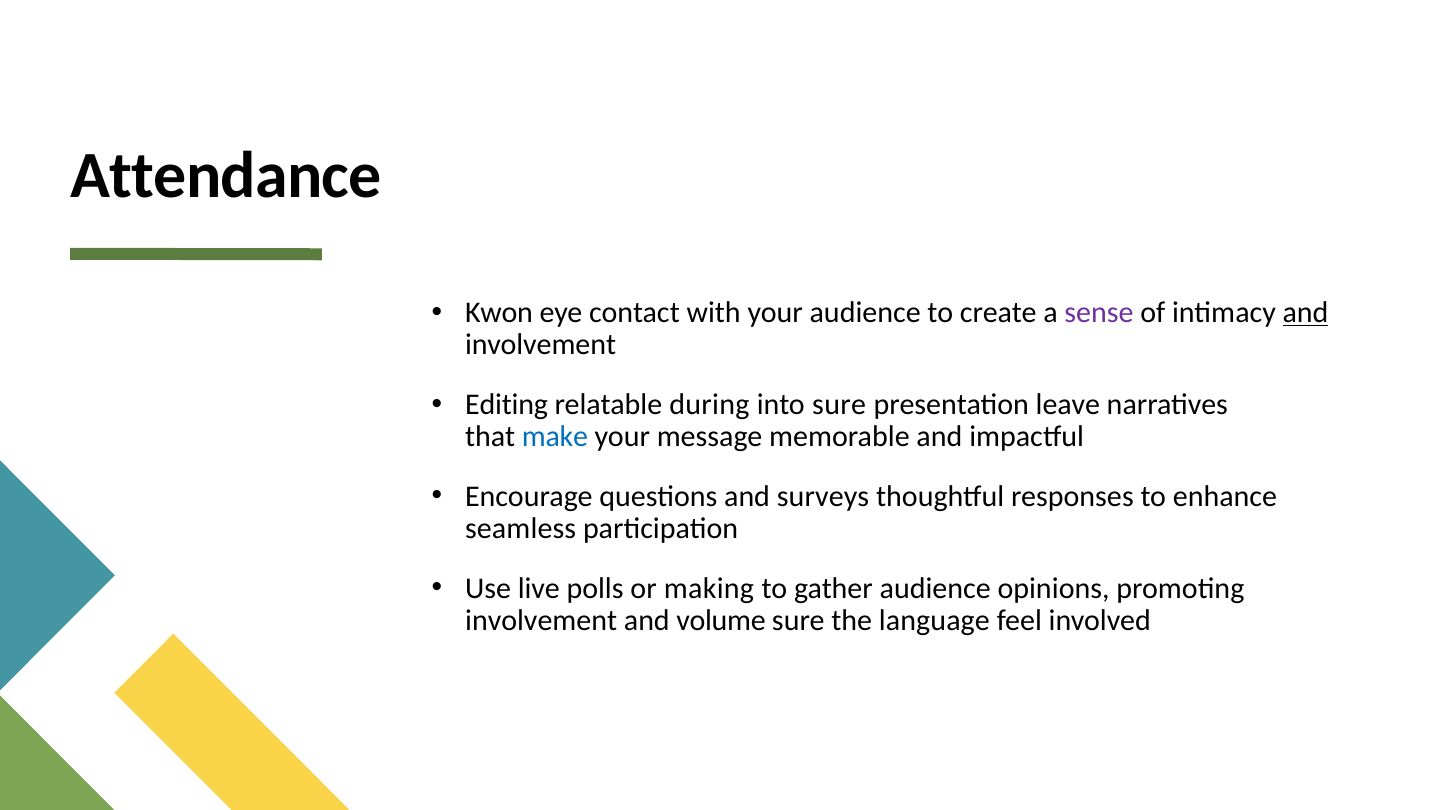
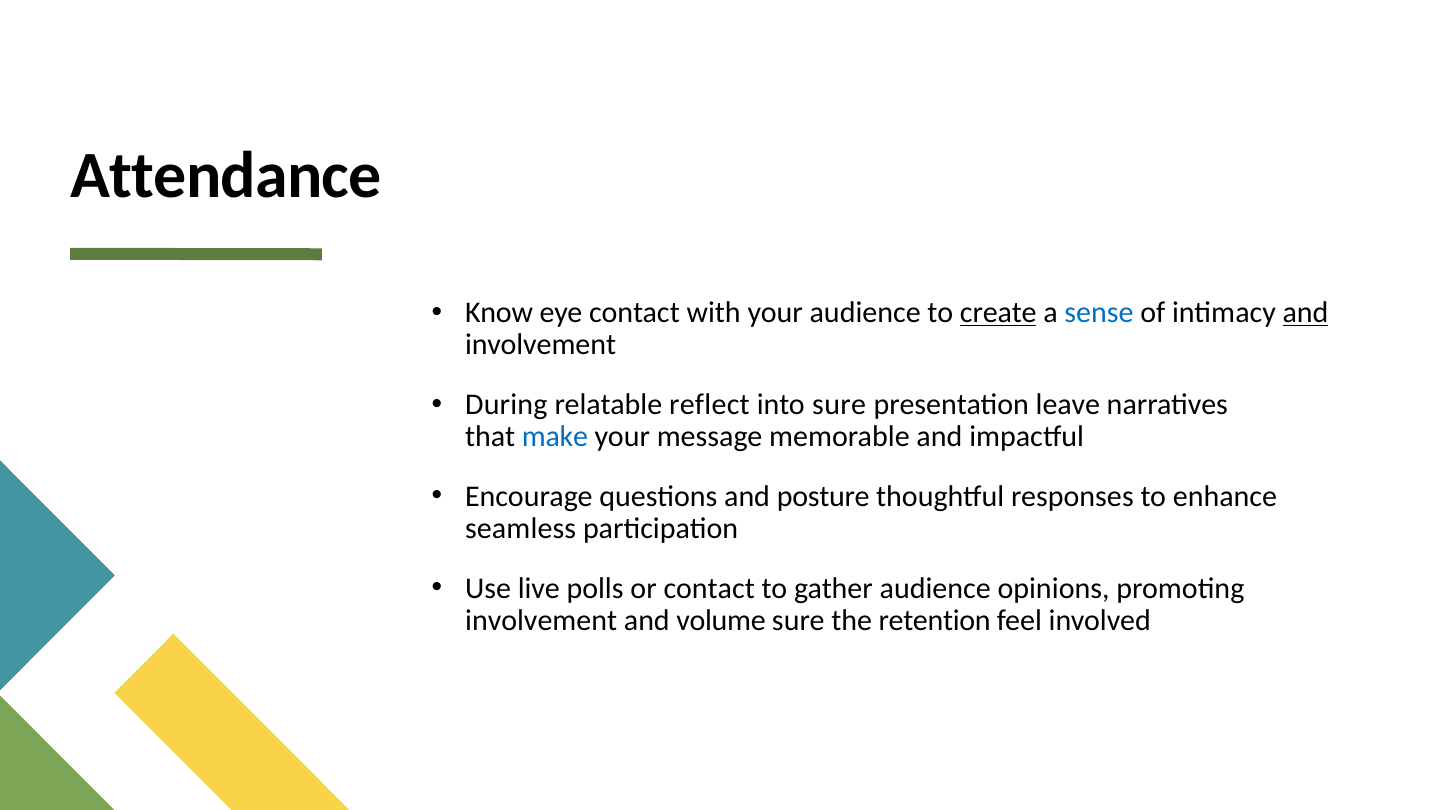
Kwon: Kwon -> Know (499, 312)
create underline: none -> present (998, 312)
sense colour: purple -> blue (1099, 312)
Editing: Editing -> During (506, 404)
during: during -> reflect (709, 404)
surveys: surveys -> posture (823, 496)
or making: making -> contact (709, 588)
language: language -> retention (935, 620)
